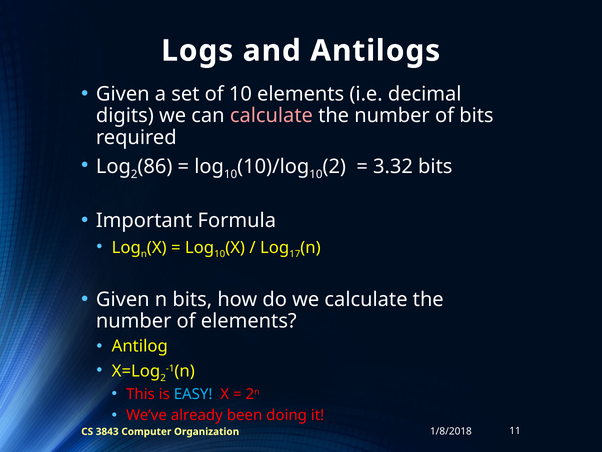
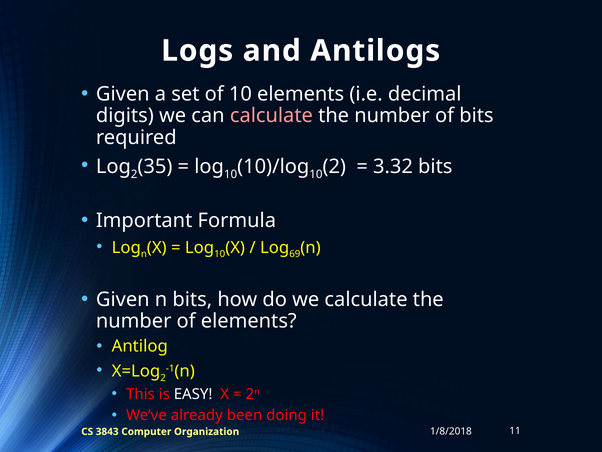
86: 86 -> 35 (155, 166)
17: 17 -> 69 (295, 254)
EASY colour: light blue -> white (193, 394)
